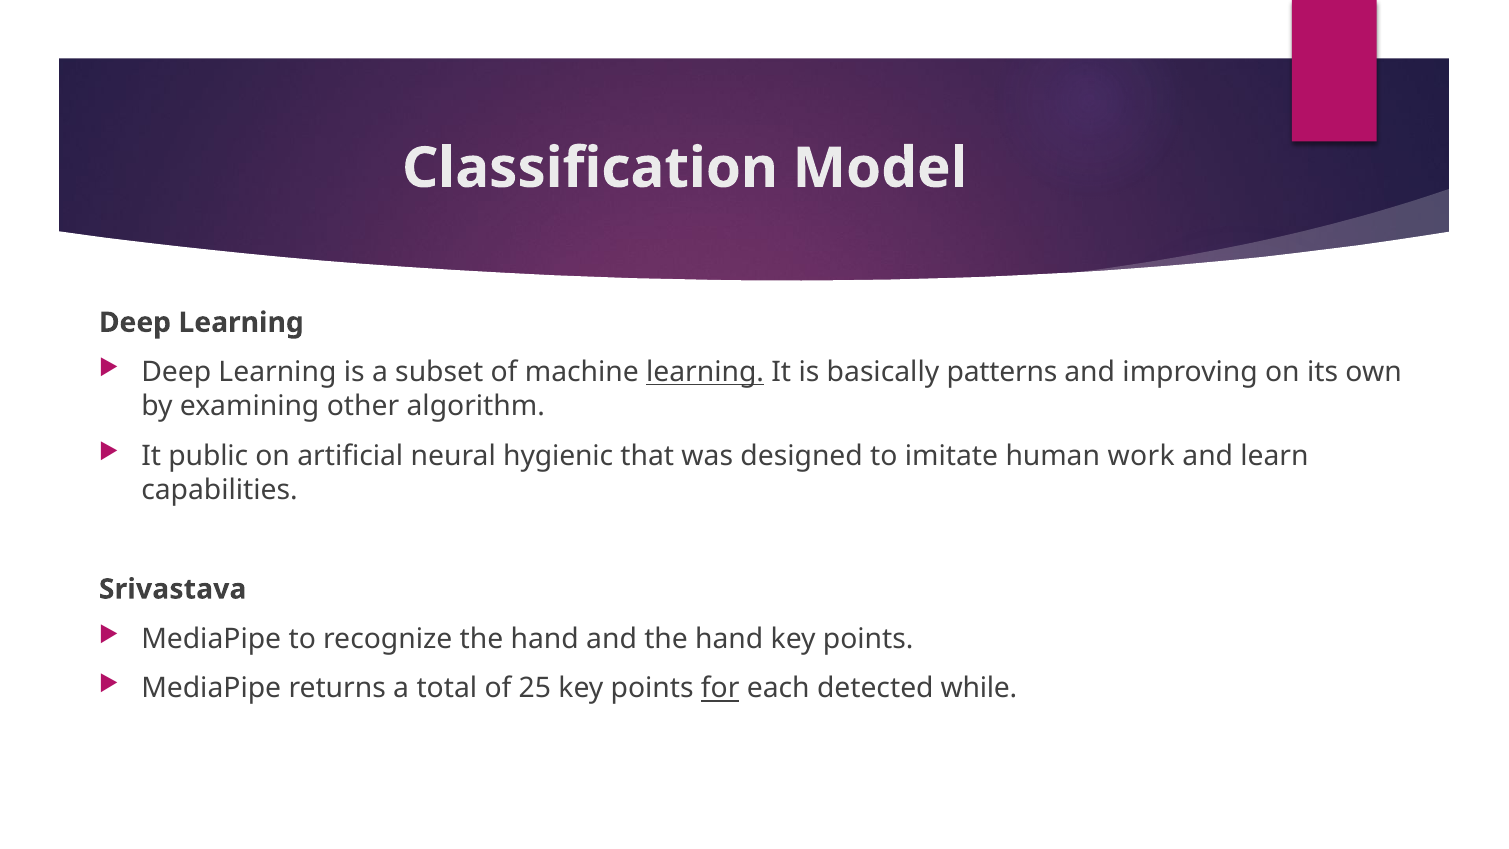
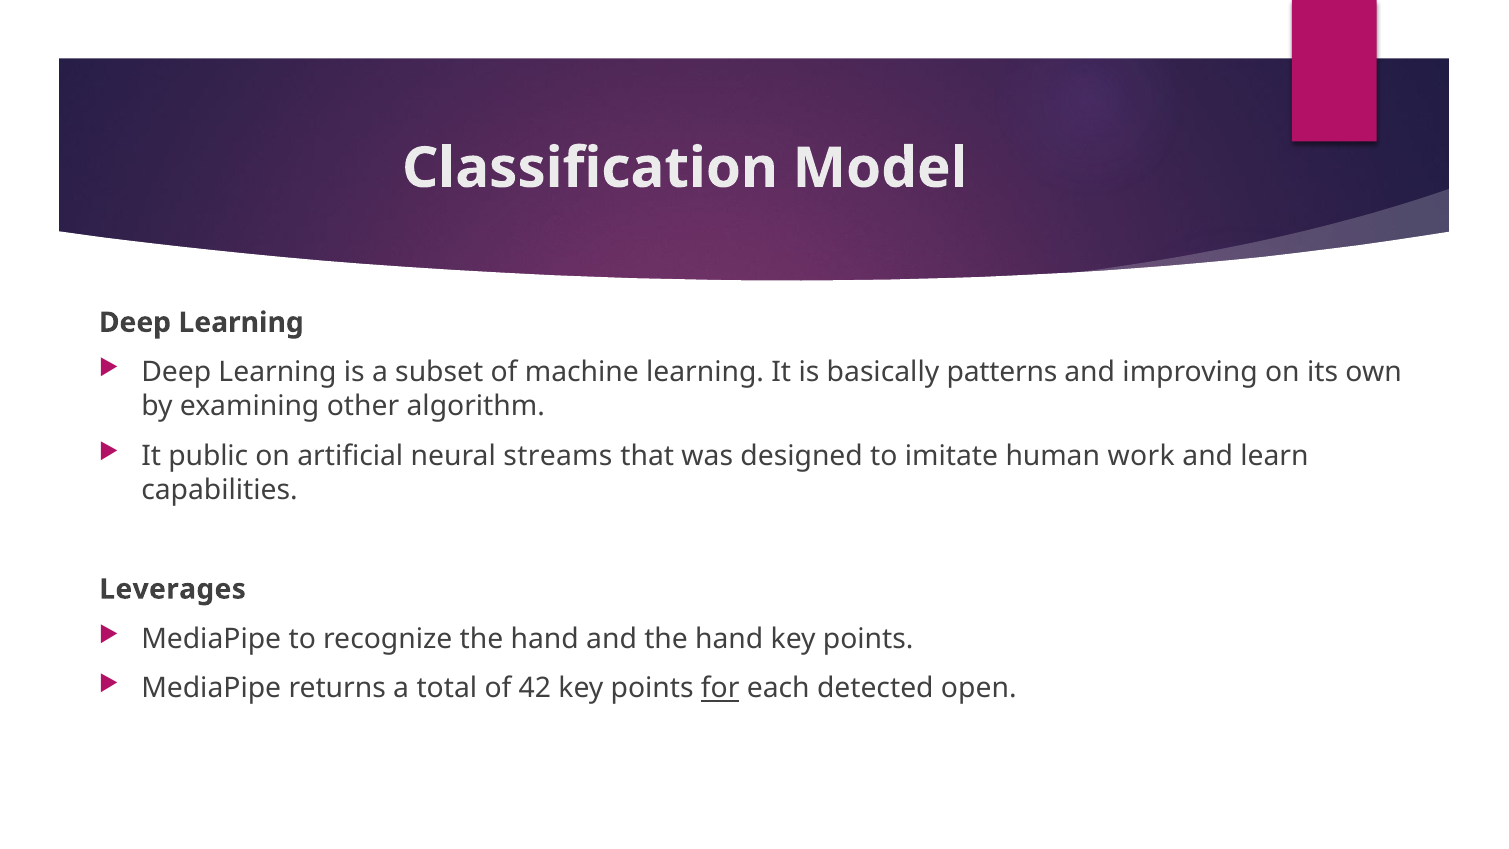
learning underline: present -> none (705, 372)
hygienic: hygienic -> streams (558, 456)
Srivastava: Srivastava -> Leverages (173, 589)
25: 25 -> 42 (535, 688)
while: while -> open (979, 688)
